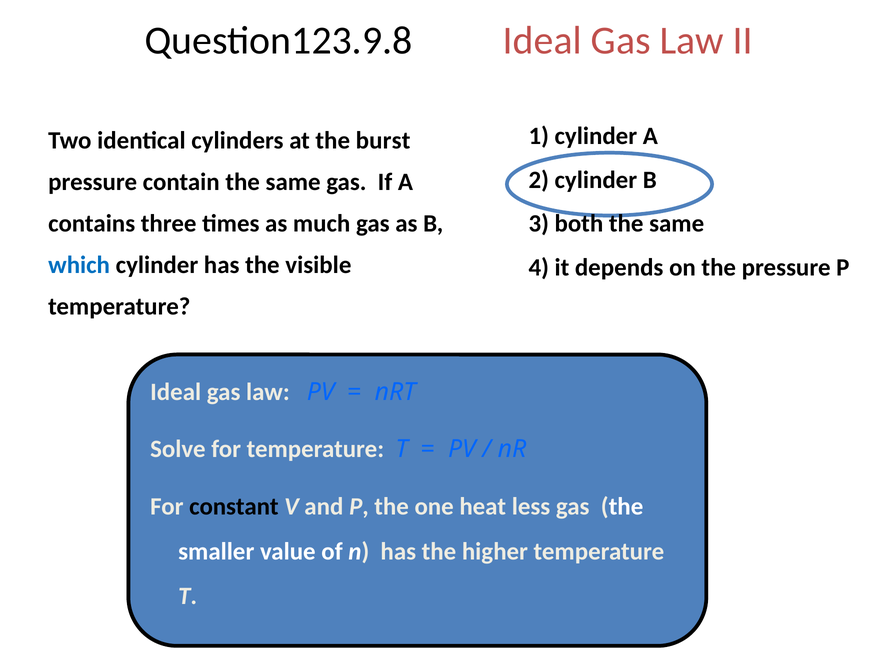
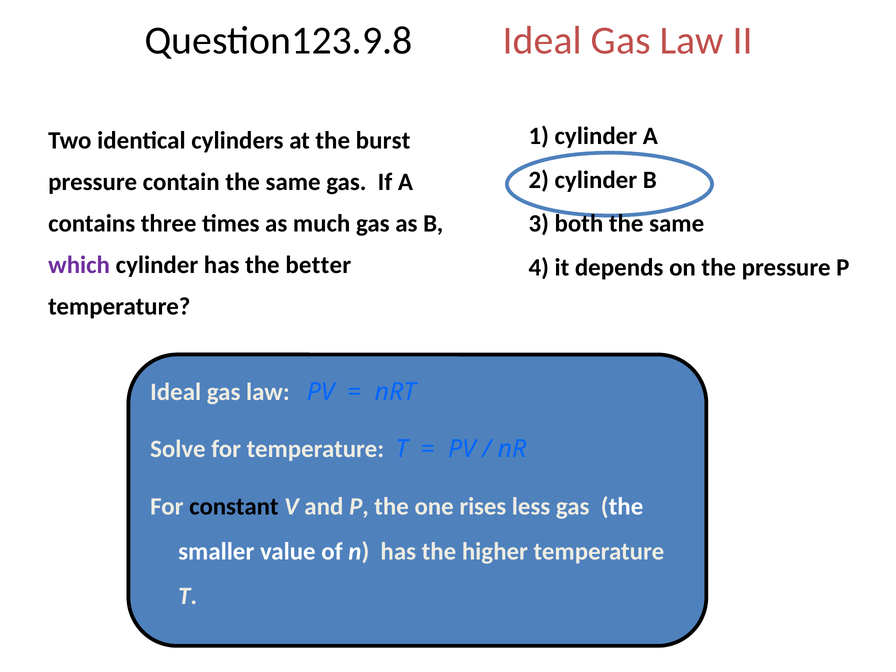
which colour: blue -> purple (79, 265)
visible: visible -> better (318, 265)
heat: heat -> rises (483, 506)
